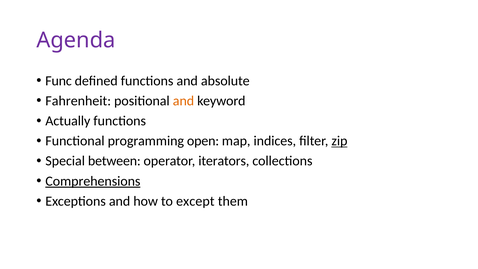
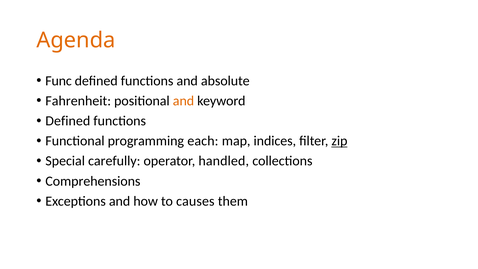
Agenda colour: purple -> orange (76, 40)
Actually: Actually -> Defined (68, 121)
open: open -> each (203, 141)
between: between -> carefully (114, 161)
iterators: iterators -> handled (224, 161)
Comprehensions underline: present -> none (93, 181)
except: except -> causes (195, 201)
